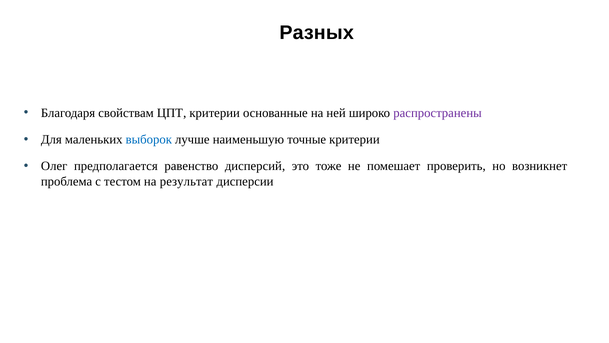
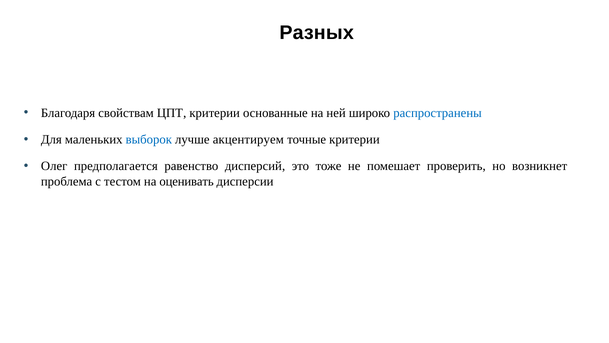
распространены colour: purple -> blue (438, 113)
наименьшую: наименьшую -> акцентируем (248, 139)
результат: результат -> оценивать (187, 181)
